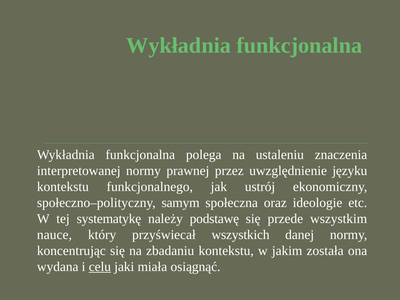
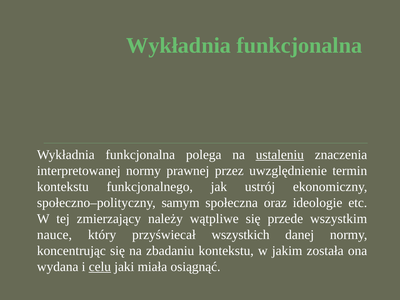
ustaleniu underline: none -> present (280, 155)
języku: języku -> termin (350, 171)
systematykę: systematykę -> zmierzający (109, 219)
podstawę: podstawę -> wątpliwe (214, 219)
